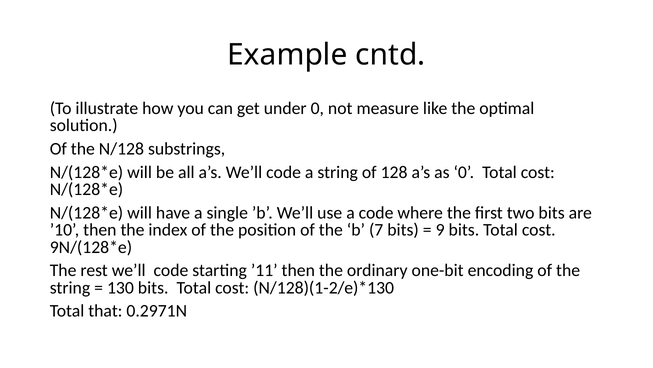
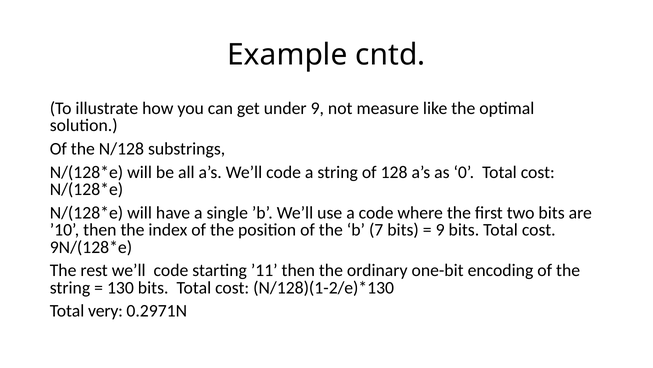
under 0: 0 -> 9 (317, 108)
that: that -> very (105, 310)
